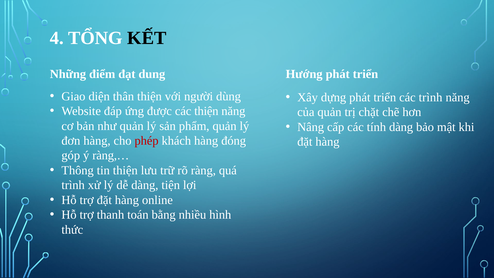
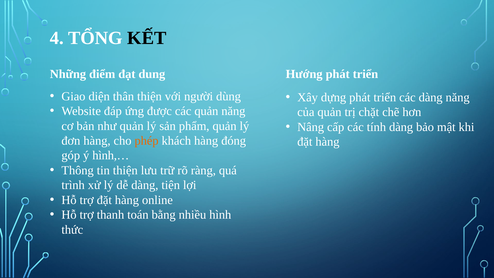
các trình: trình -> dàng (431, 97)
các thiện: thiện -> quản (206, 111)
phép colour: red -> orange (147, 141)
ràng,…: ràng,… -> hình,… (111, 156)
